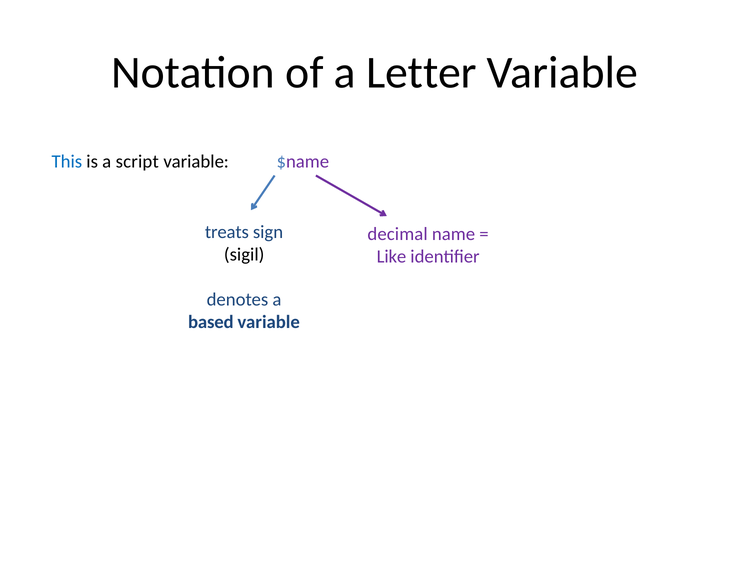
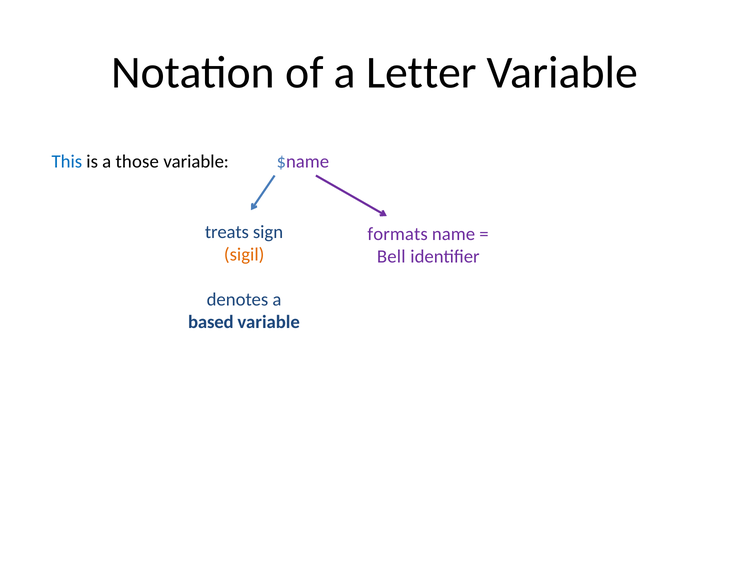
script: script -> those (137, 162)
decimal: decimal -> formats (398, 234)
sigil colour: black -> orange (244, 255)
Like: Like -> Bell (391, 257)
